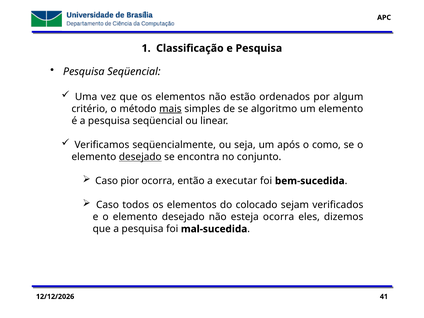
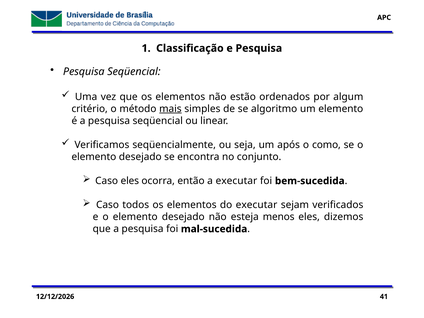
desejado underline: present -> none (140, 157)
Caso pior: pior -> eles (130, 181)
do colocado: colocado -> executar (257, 205)
esteja ocorra: ocorra -> menos (279, 217)
